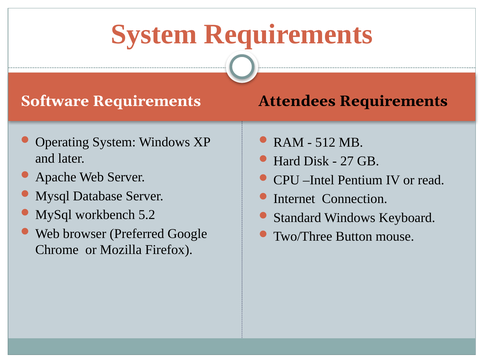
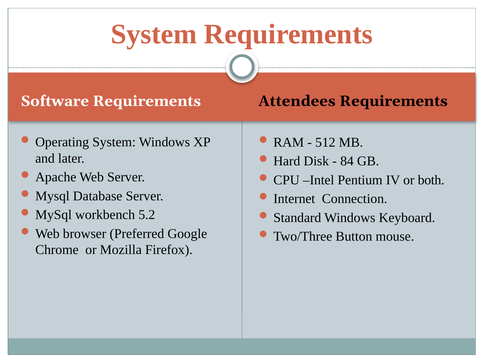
27: 27 -> 84 (347, 161)
read: read -> both (431, 180)
